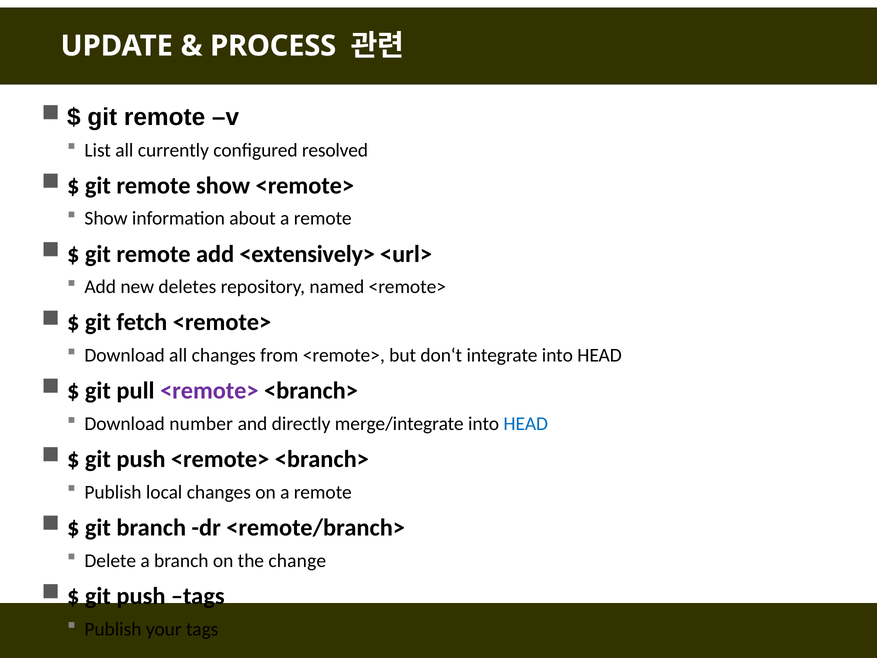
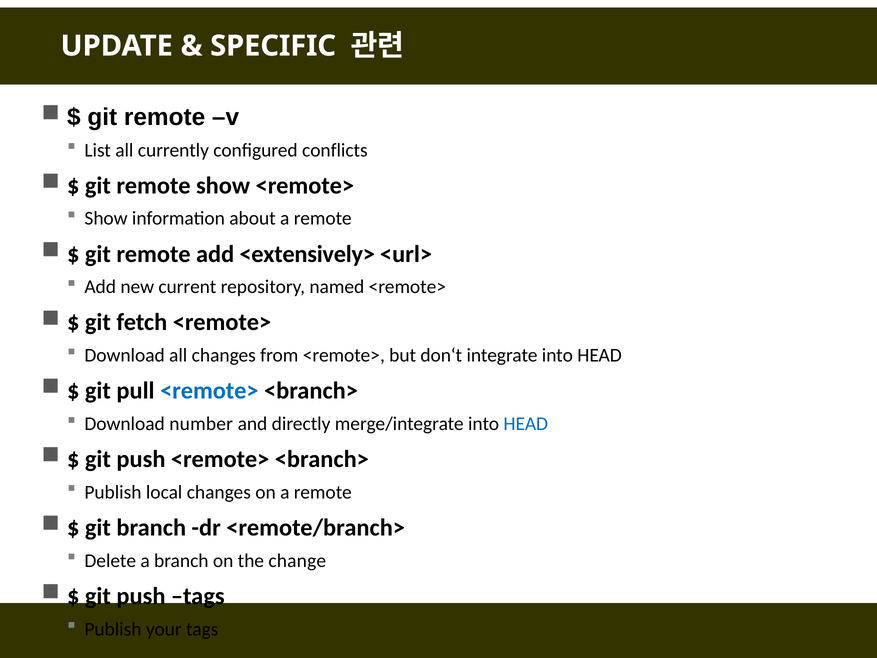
PROCESS: PROCESS -> SPECIFIC (273, 46)
resolved: resolved -> conflicts (335, 150)
deletes: deletes -> current (187, 287)
<remote> colour: purple -> blue (209, 391)
